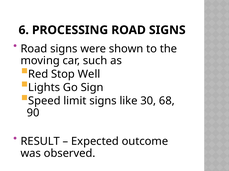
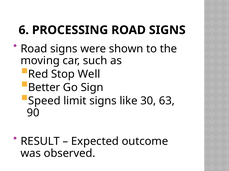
Lights: Lights -> Better (44, 88)
68: 68 -> 63 (167, 101)
